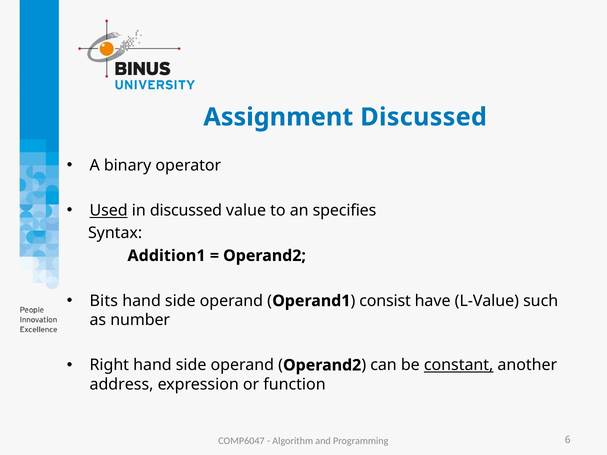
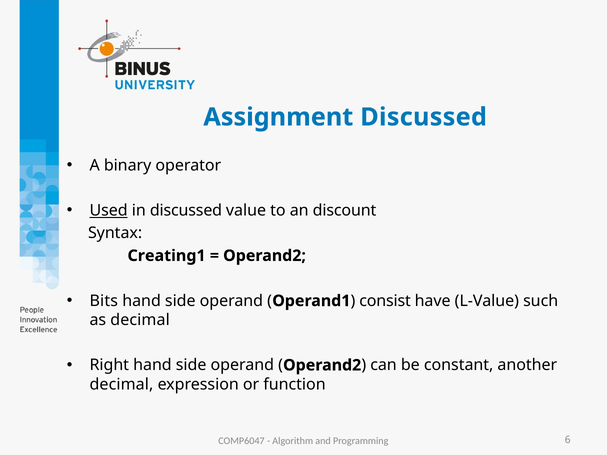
specifies: specifies -> discount (345, 211)
Addition1: Addition1 -> Creating1 (167, 256)
as number: number -> decimal (140, 320)
constant underline: present -> none (459, 365)
address: address -> decimal (121, 385)
